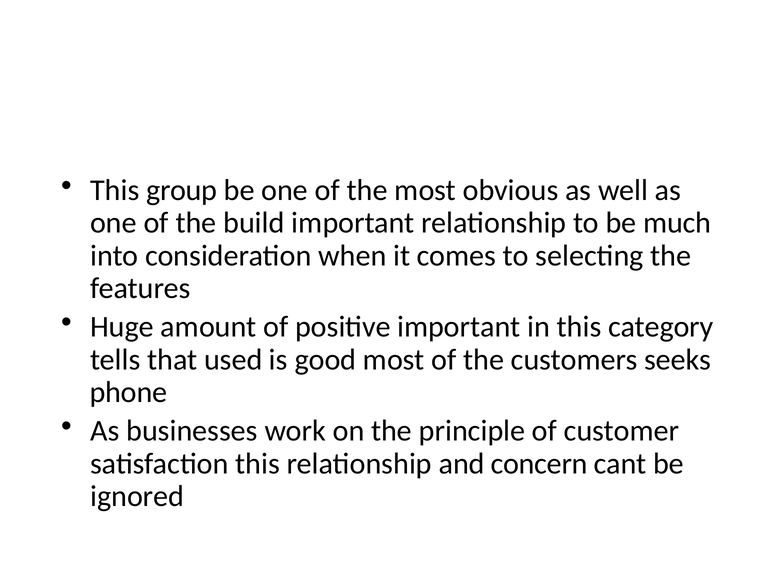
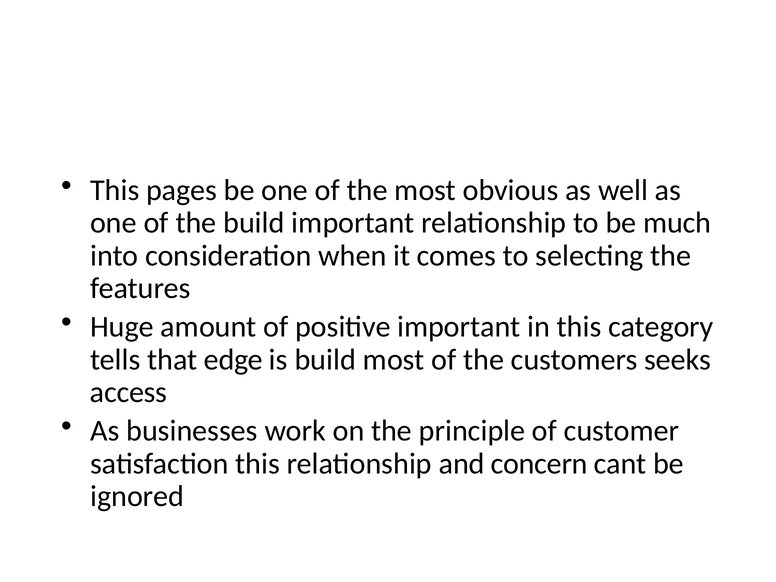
group: group -> pages (182, 190)
used: used -> edge (233, 360)
is good: good -> build (325, 360)
phone: phone -> access (128, 392)
